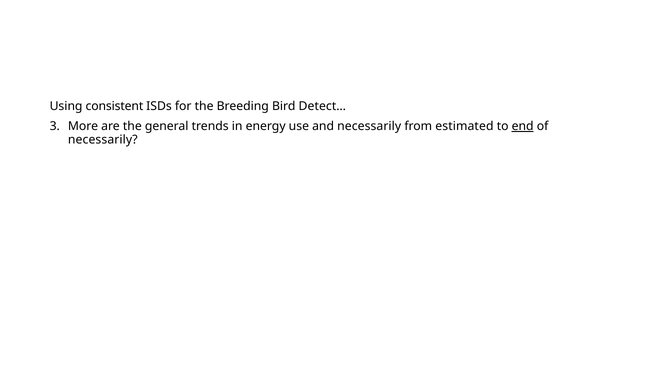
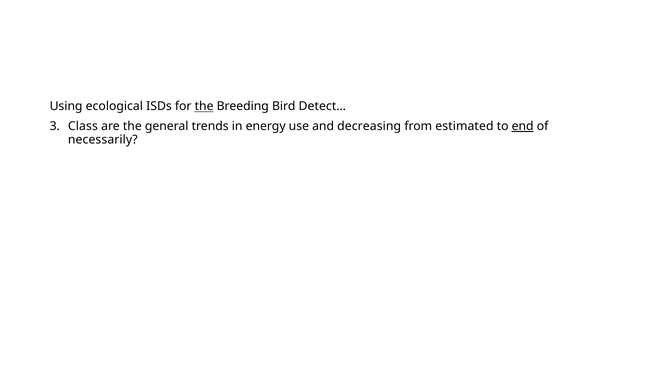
consistent: consistent -> ecological (114, 106)
the underline: none -> present (204, 106)
More: More -> Class (83, 126)
and necessarily: necessarily -> decreasing (369, 126)
